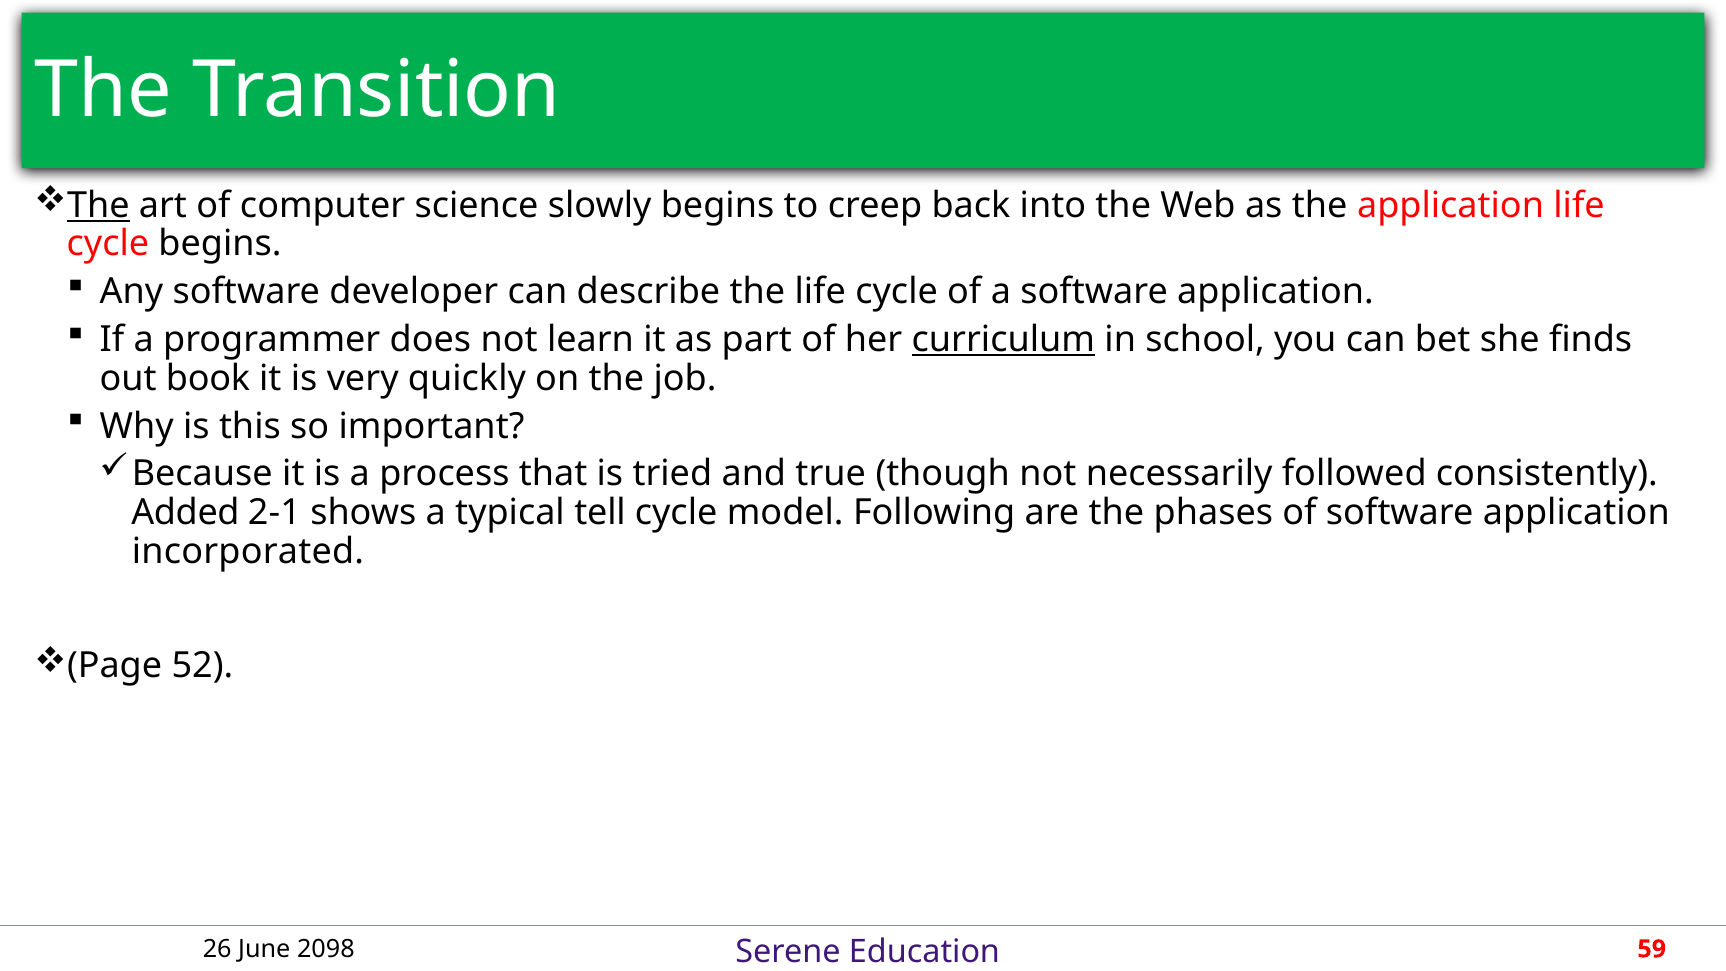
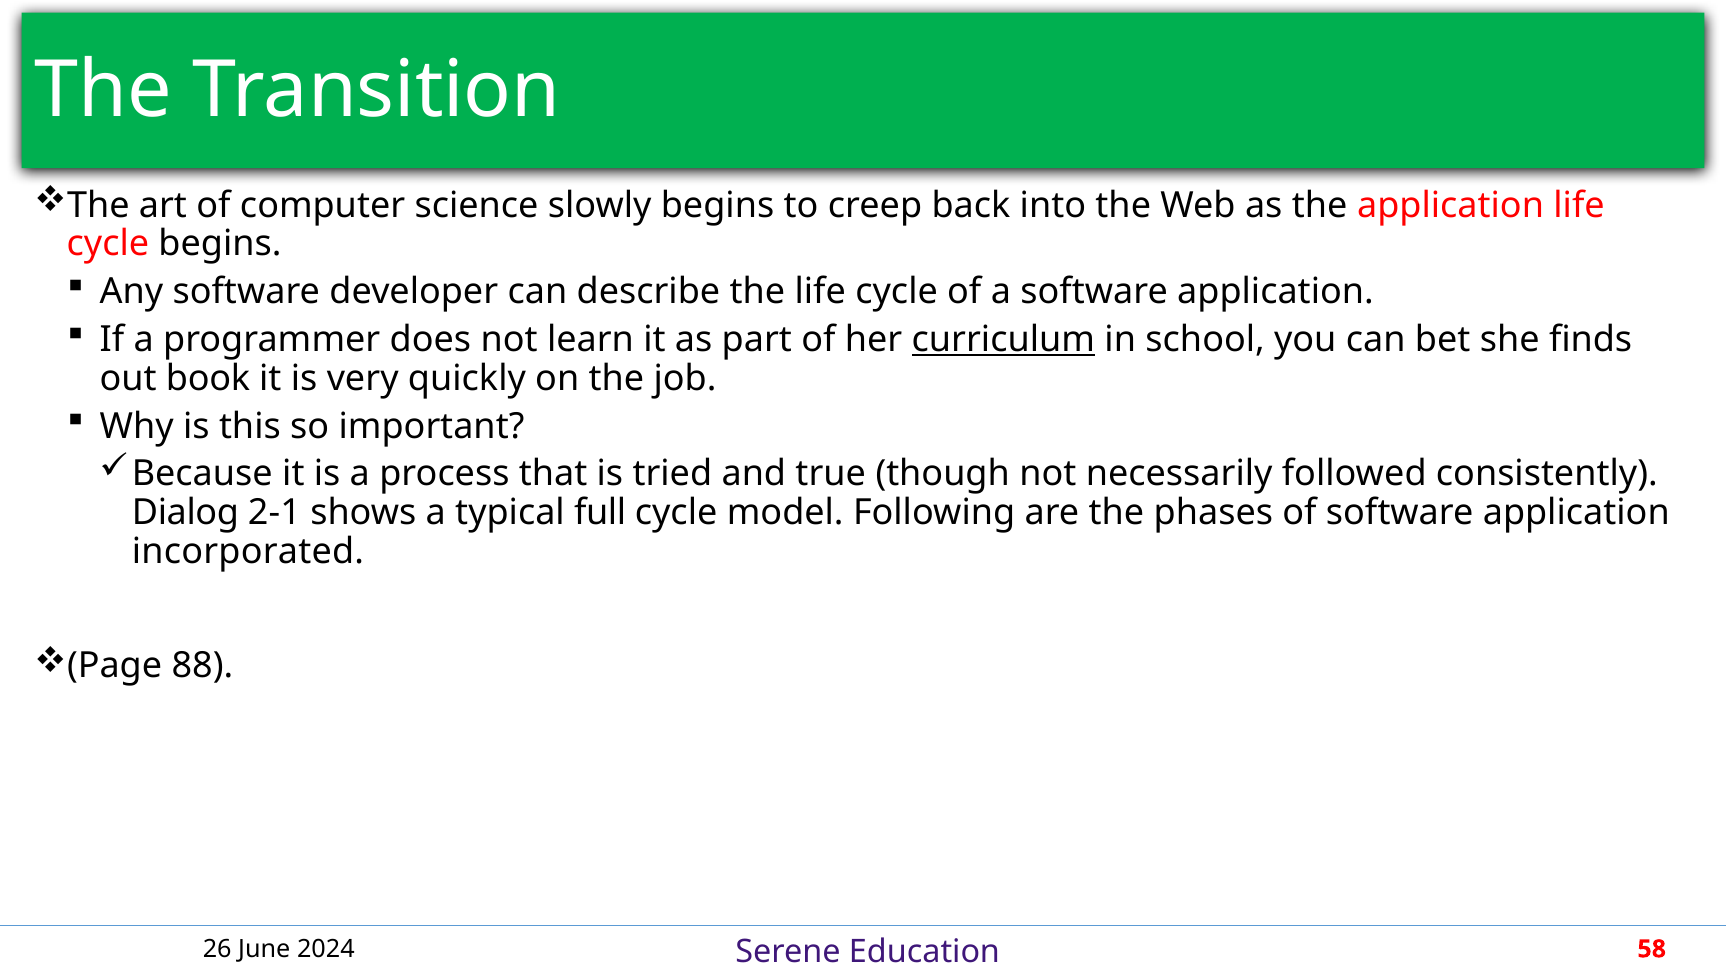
The underline: present -> none (98, 205)
Added: Added -> Dialog (185, 513)
tell: tell -> full (600, 513)
52: 52 -> 88 (202, 665)
2098: 2098 -> 2024 (326, 949)
59: 59 -> 58 (1652, 949)
